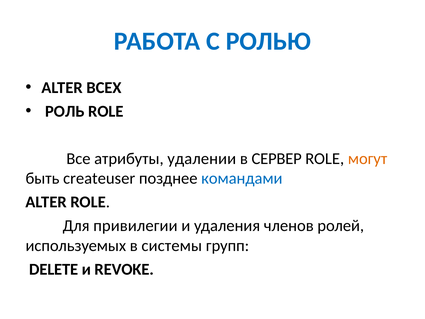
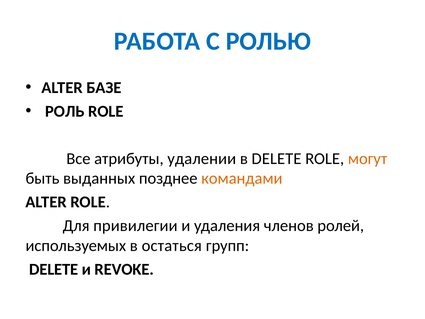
ВСЕХ: ВСЕХ -> БАЗЕ (104, 88)
в СЕРВЕР: СЕРВЕР -> DELETE (277, 158)
createuser: createuser -> выданных (99, 178)
командами colour: blue -> orange (242, 178)
системы: системы -> остаться (172, 245)
